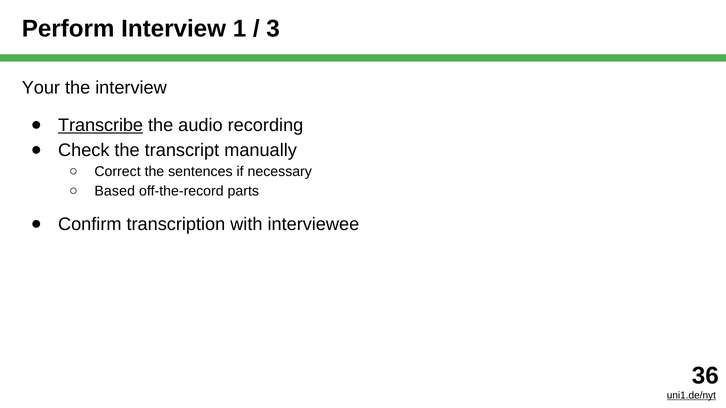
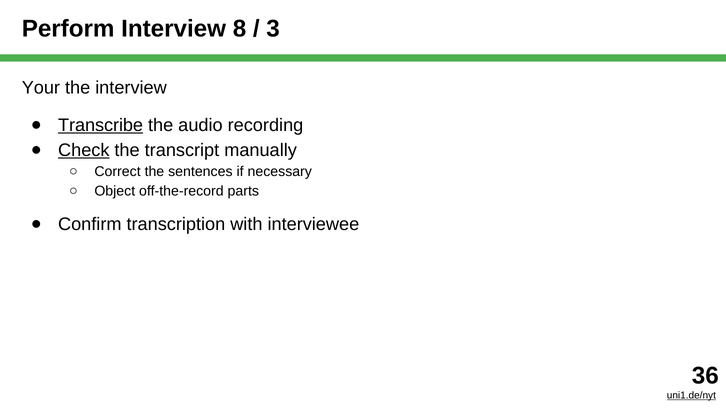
1: 1 -> 8 (240, 29)
Check underline: none -> present (84, 150)
Based: Based -> Object (115, 191)
